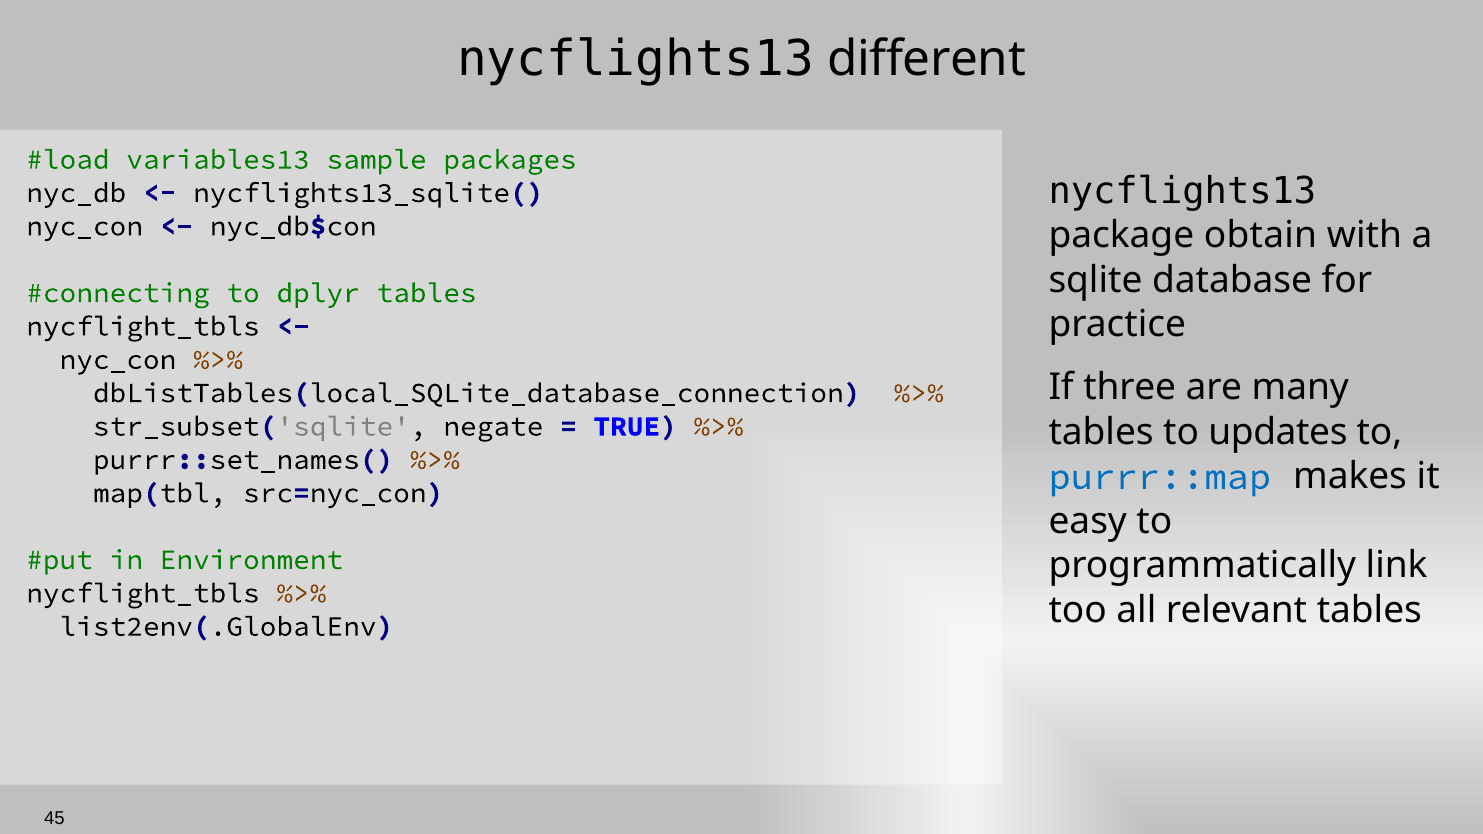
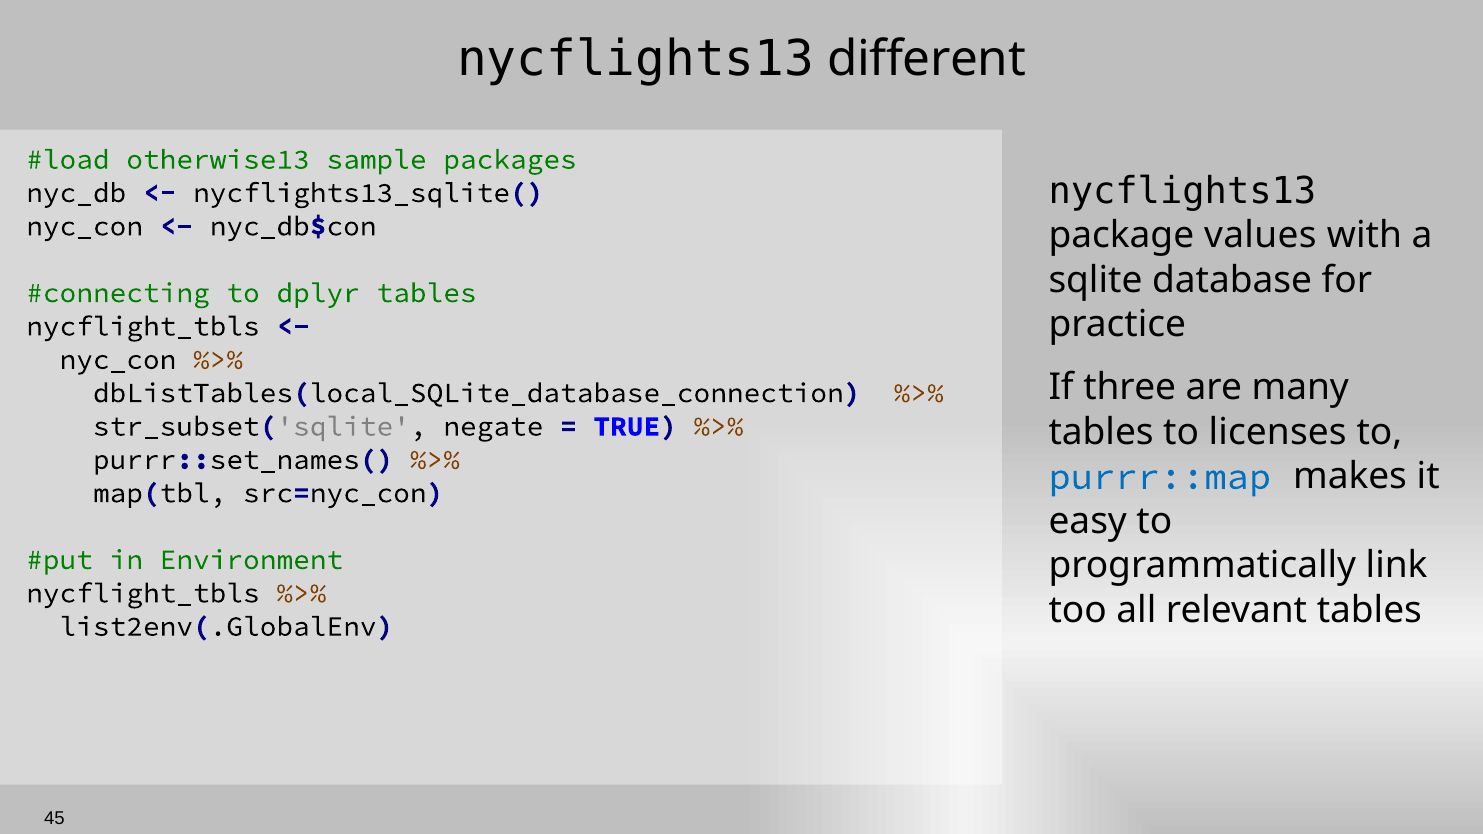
variables13: variables13 -> otherwise13 (218, 159)
obtain: obtain -> values (1260, 236)
updates: updates -> licenses (1278, 432)
